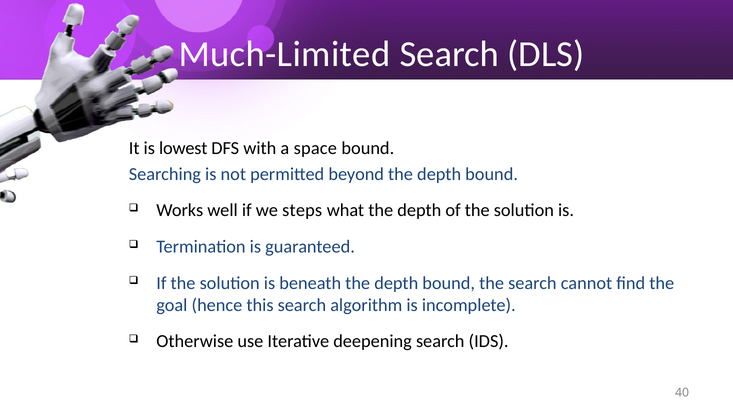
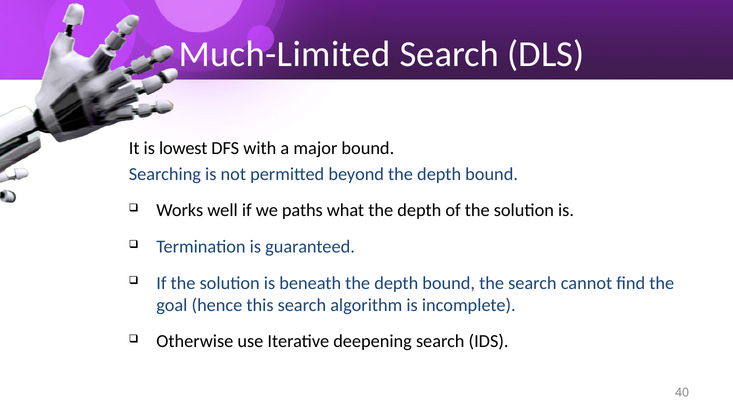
space: space -> major (315, 149)
steps: steps -> paths (302, 211)
